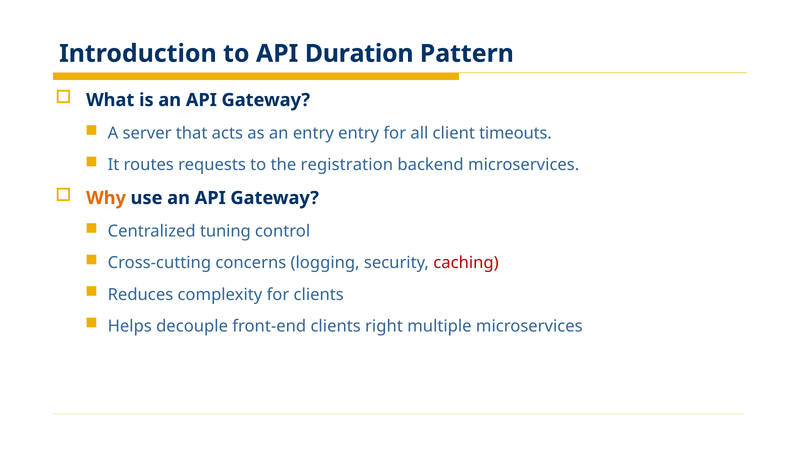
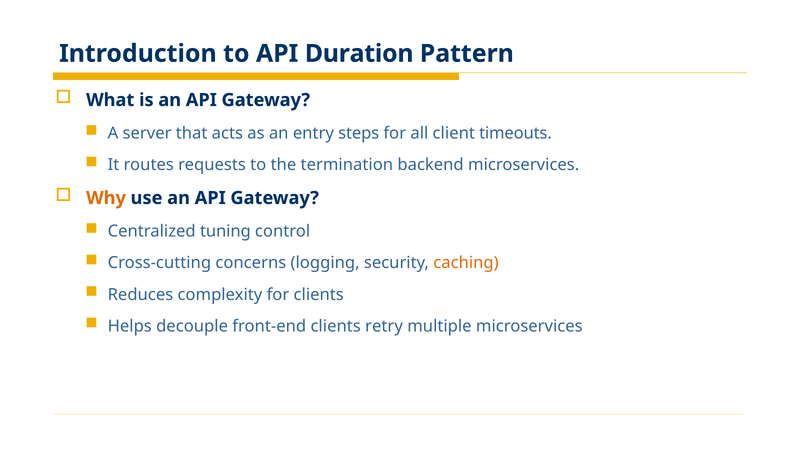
entry entry: entry -> steps (359, 133)
registration: registration -> termination (347, 165)
caching colour: red -> orange (466, 263)
right: right -> retry (384, 326)
